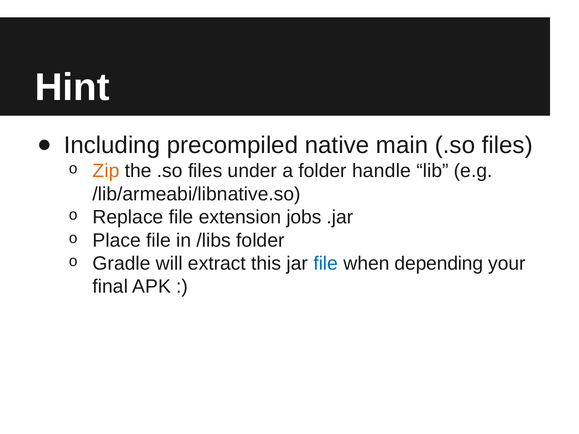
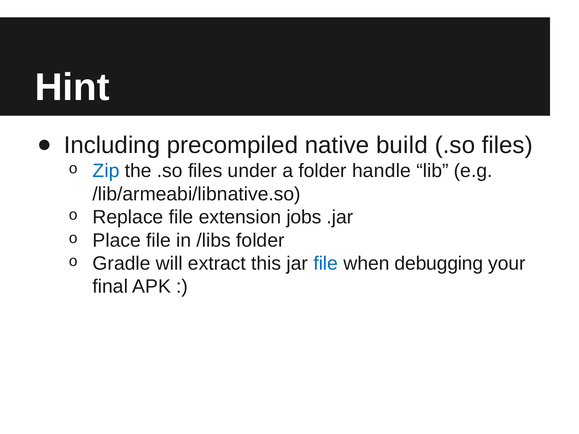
main: main -> build (402, 145)
Zip colour: orange -> blue (106, 171)
depending: depending -> debugging (439, 264)
